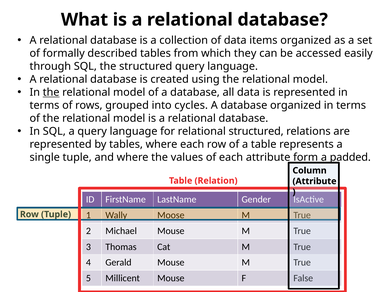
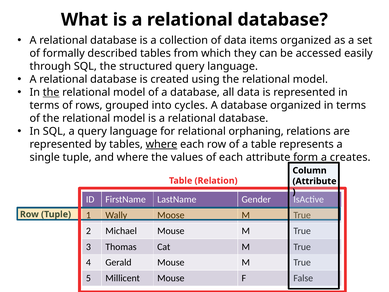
relational structured: structured -> orphaning (256, 131)
where underline: none -> present (162, 144)
padded: padded -> creates (350, 157)
